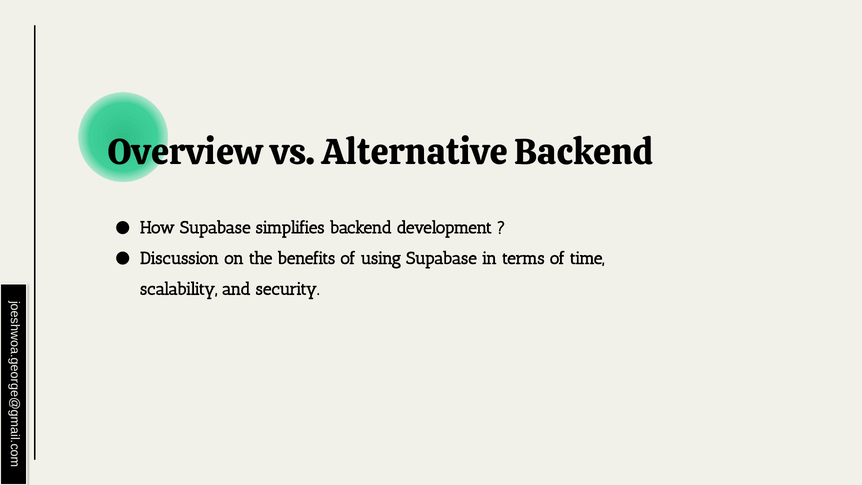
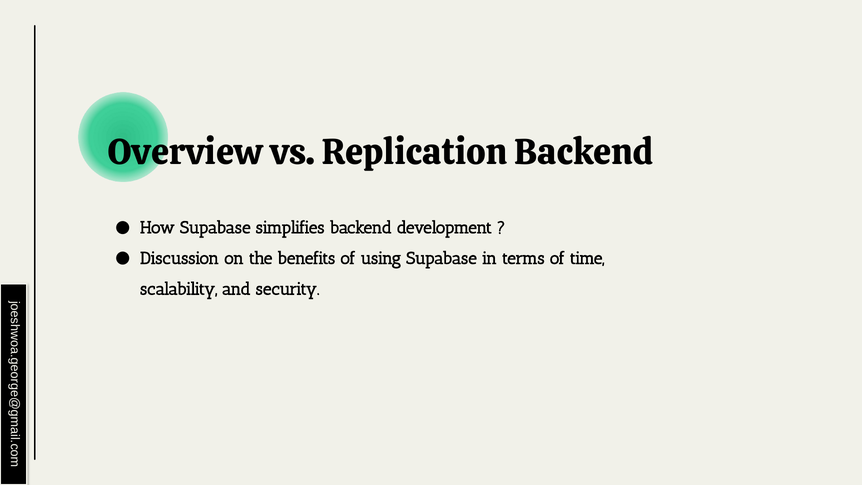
Alternative: Alternative -> Replication (415, 153)
